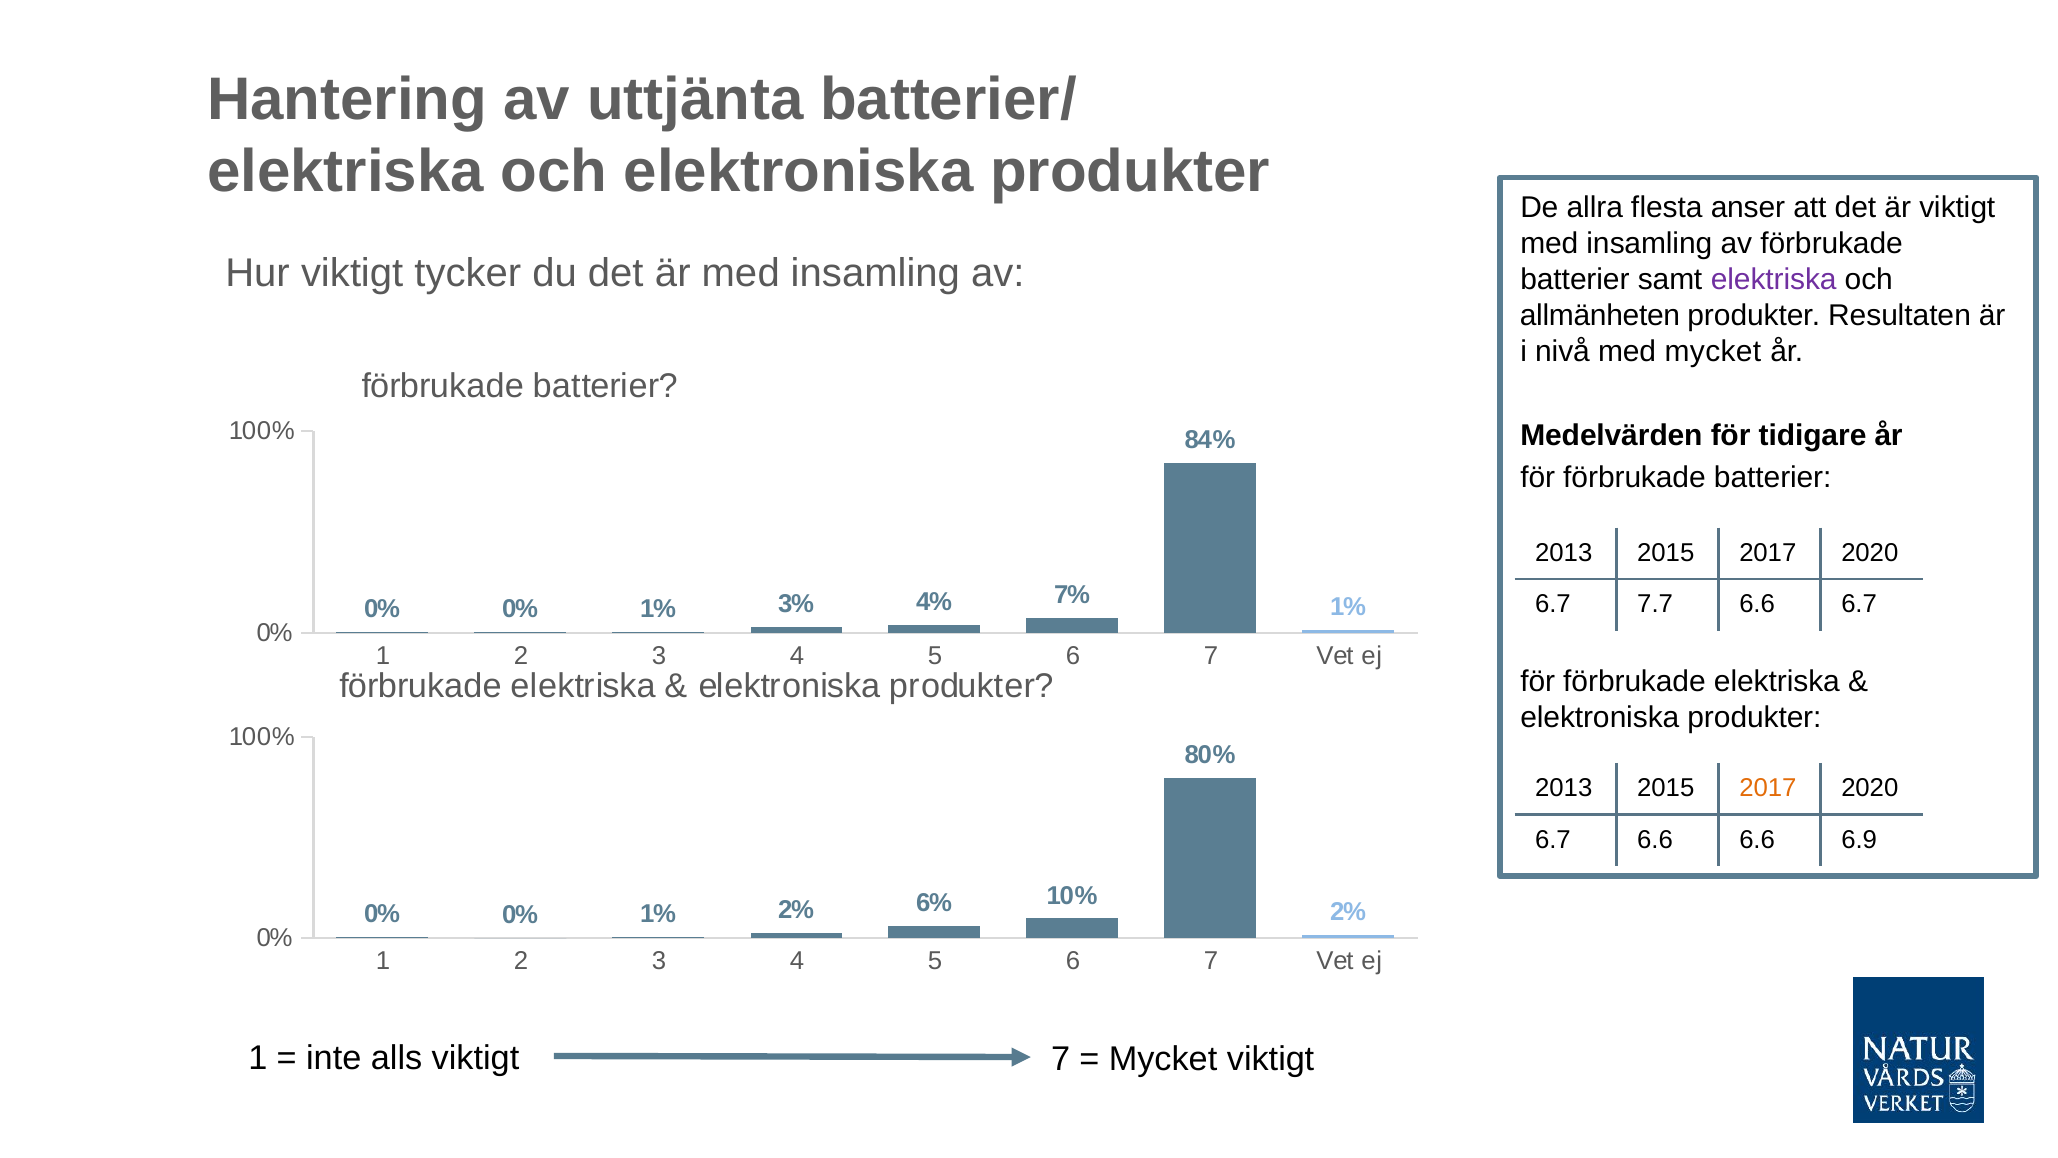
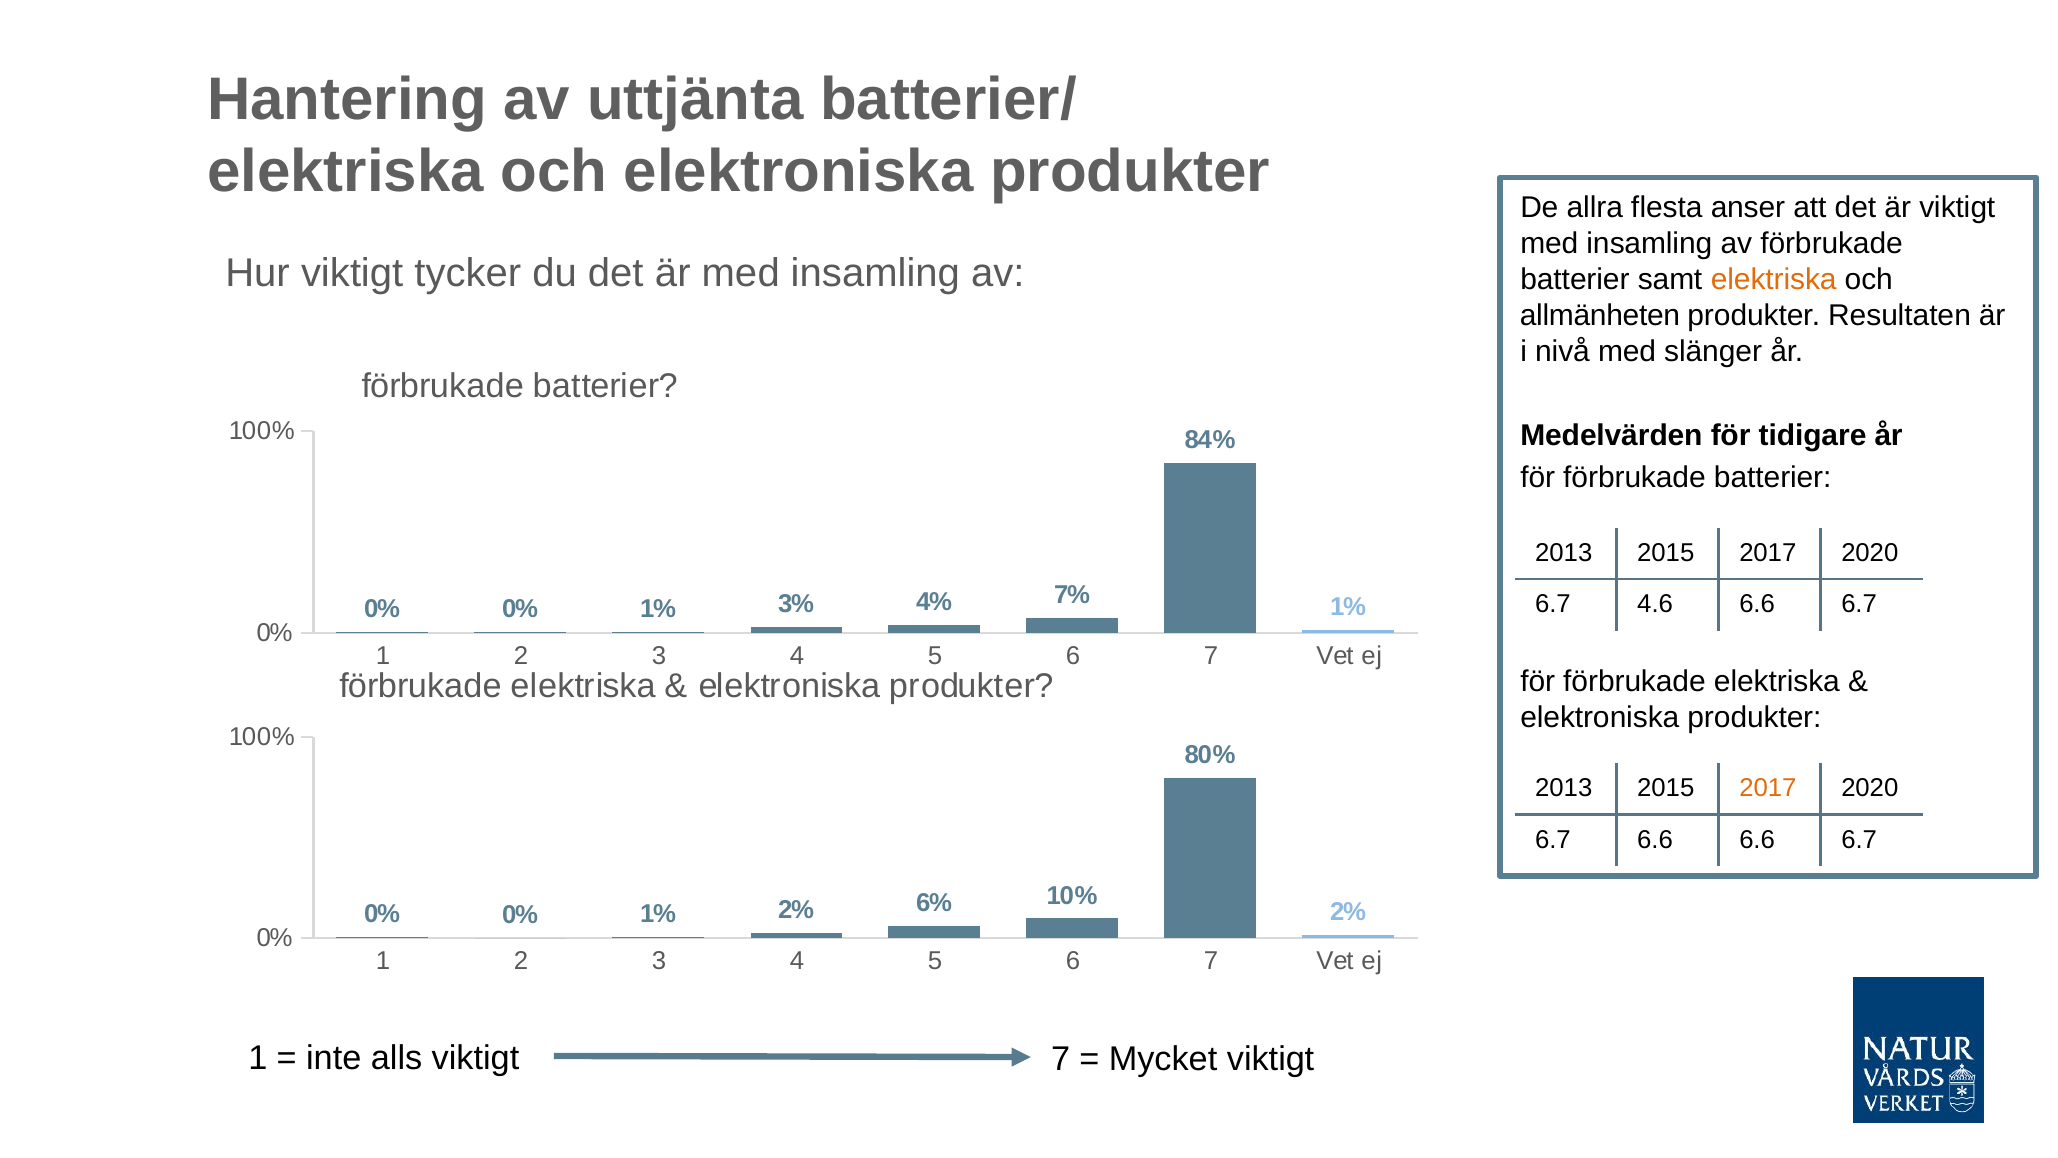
elektriska colour: purple -> orange (1774, 280)
med mycket: mycket -> slänger (1713, 352)
7.7: 7.7 -> 4.6 (1655, 604)
6.6 6.6 6.9: 6.9 -> 6.7 (1859, 839)
